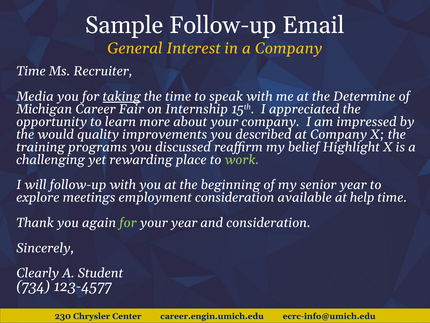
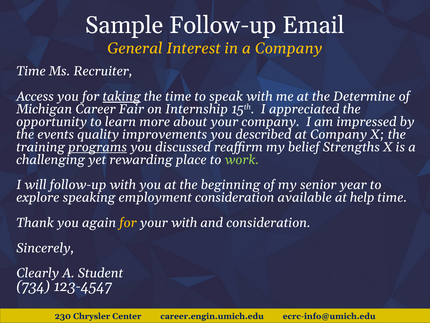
Media: Media -> Access (35, 96)
would: would -> events (56, 134)
programs underline: none -> present (98, 147)
Highlight: Highlight -> Strengths (351, 147)
meetings: meetings -> speaking (89, 197)
for colour: light green -> yellow (128, 222)
your year: year -> with (184, 222)
123-4577: 123-4577 -> 123-4547 (83, 286)
